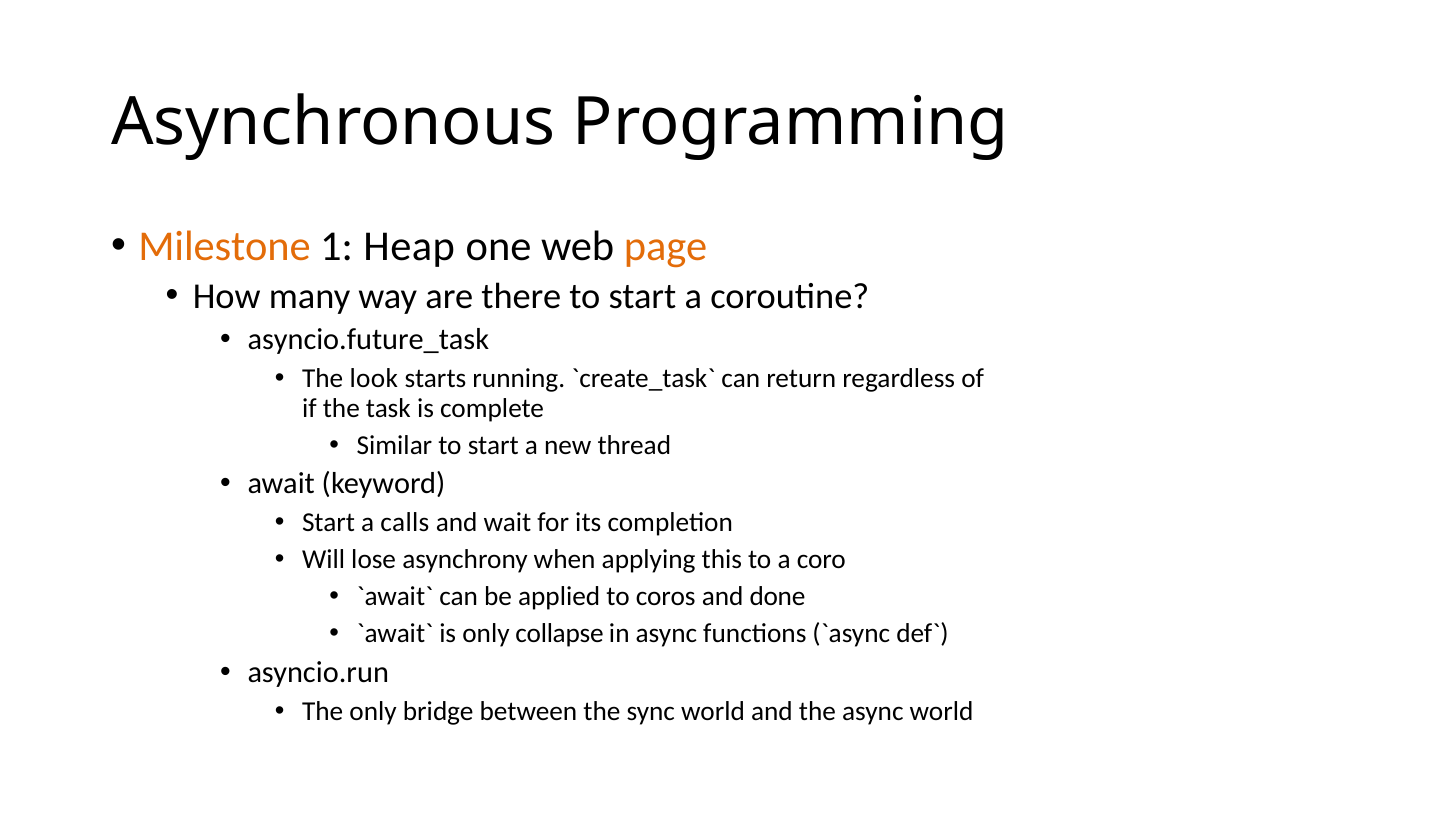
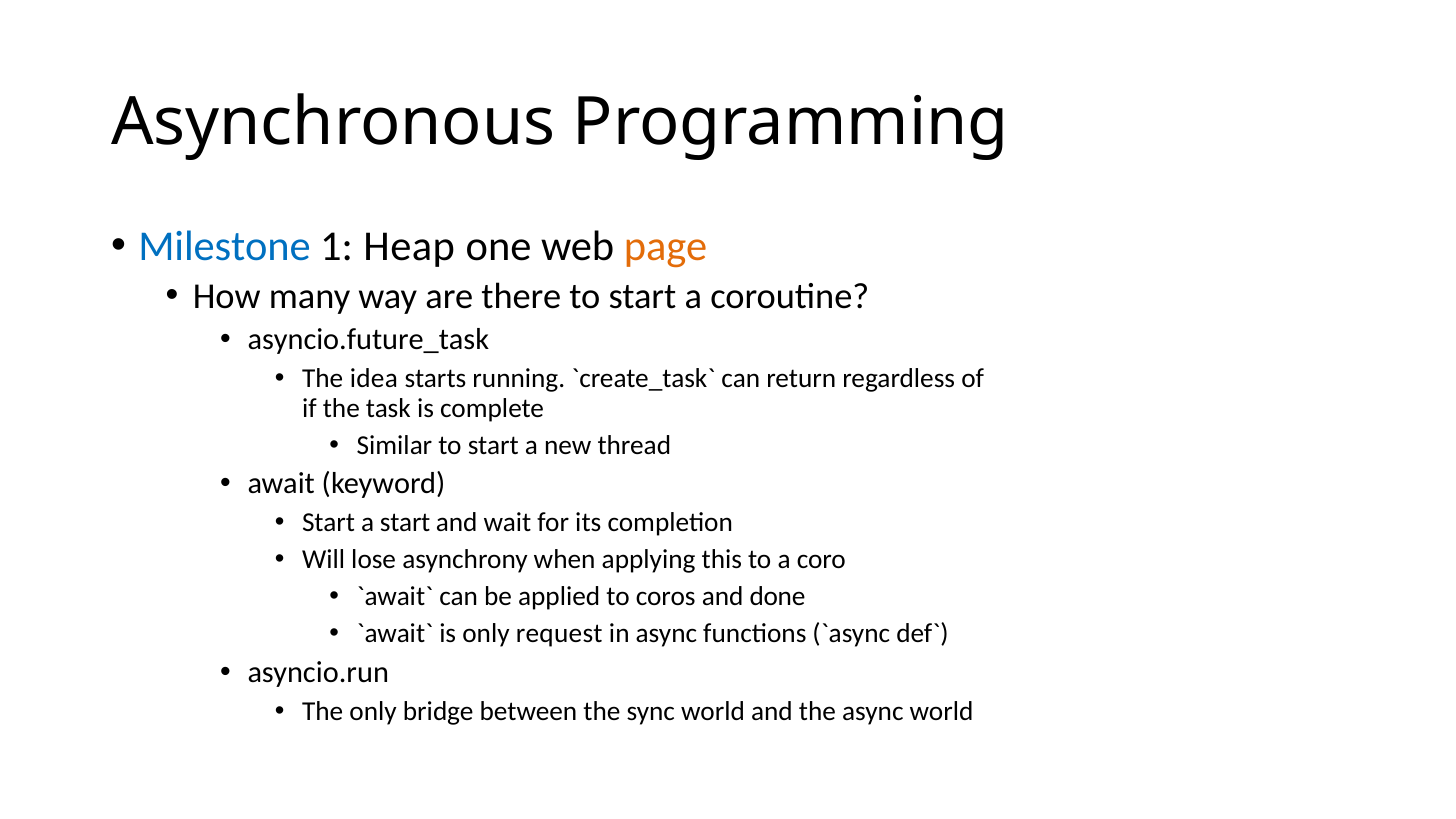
Milestone colour: orange -> blue (225, 246)
look: look -> idea (374, 379)
a calls: calls -> start (405, 523)
collapse: collapse -> request (559, 634)
